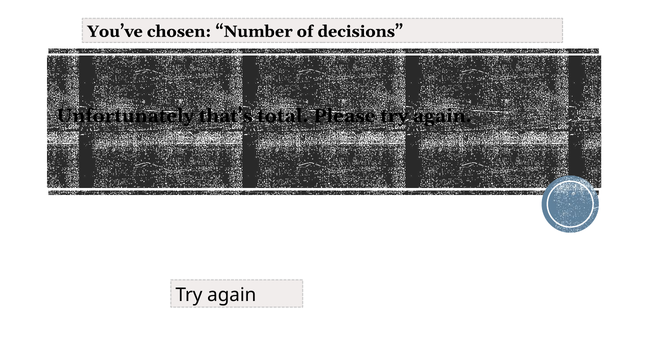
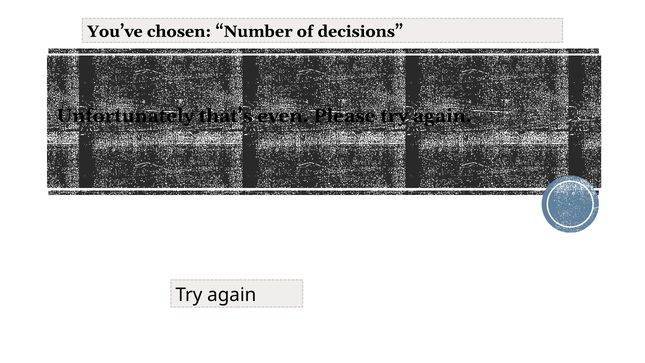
total: total -> even (283, 116)
